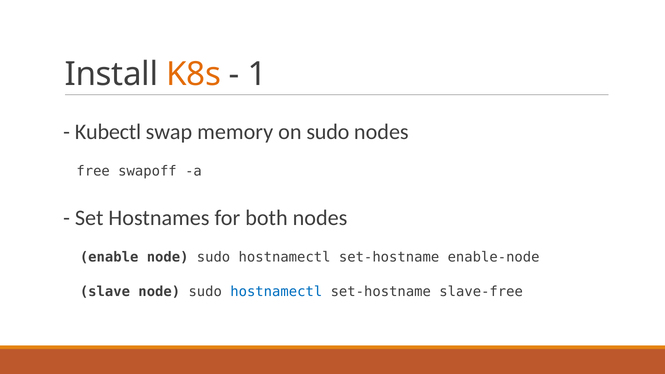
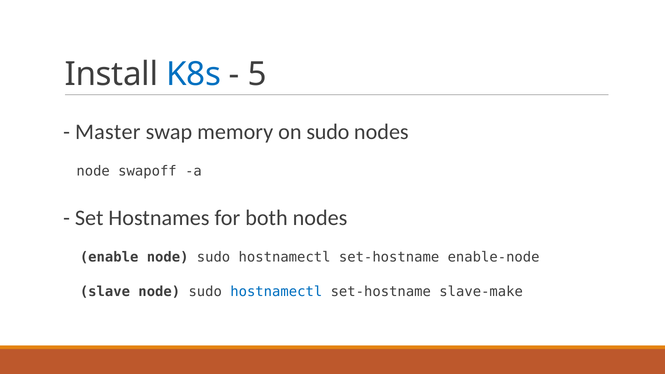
K8s colour: orange -> blue (194, 75)
1: 1 -> 5 (257, 75)
Kubectl: Kubectl -> Master (108, 132)
free: free -> node (93, 171)
slave-free: slave-free -> slave-make (481, 292)
